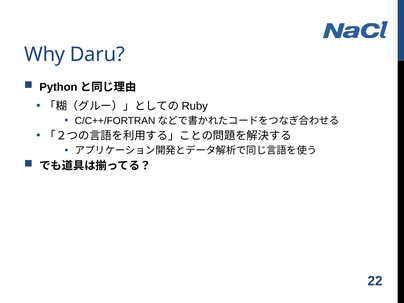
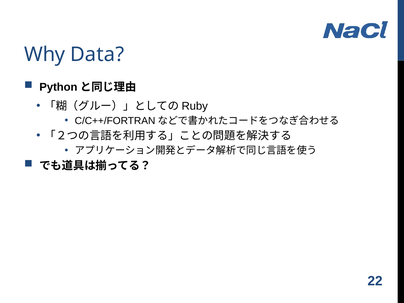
Daru: Daru -> Data (97, 55)
